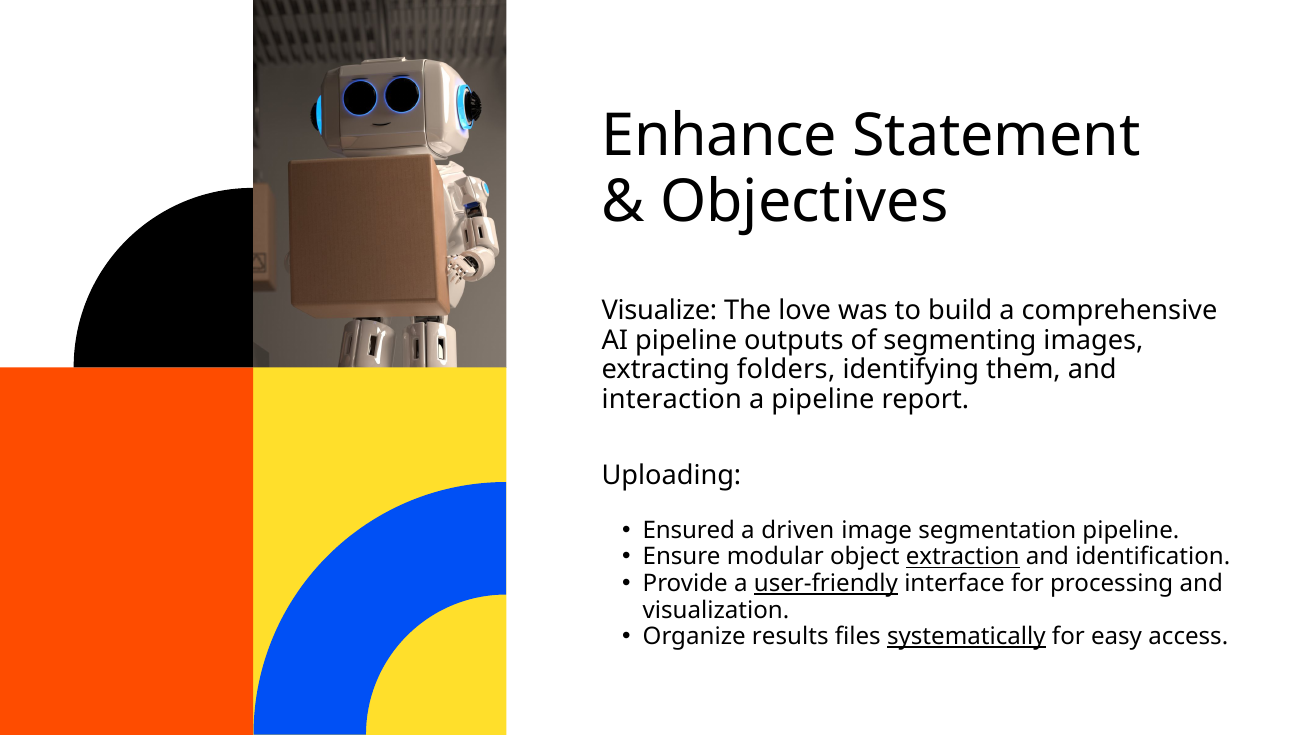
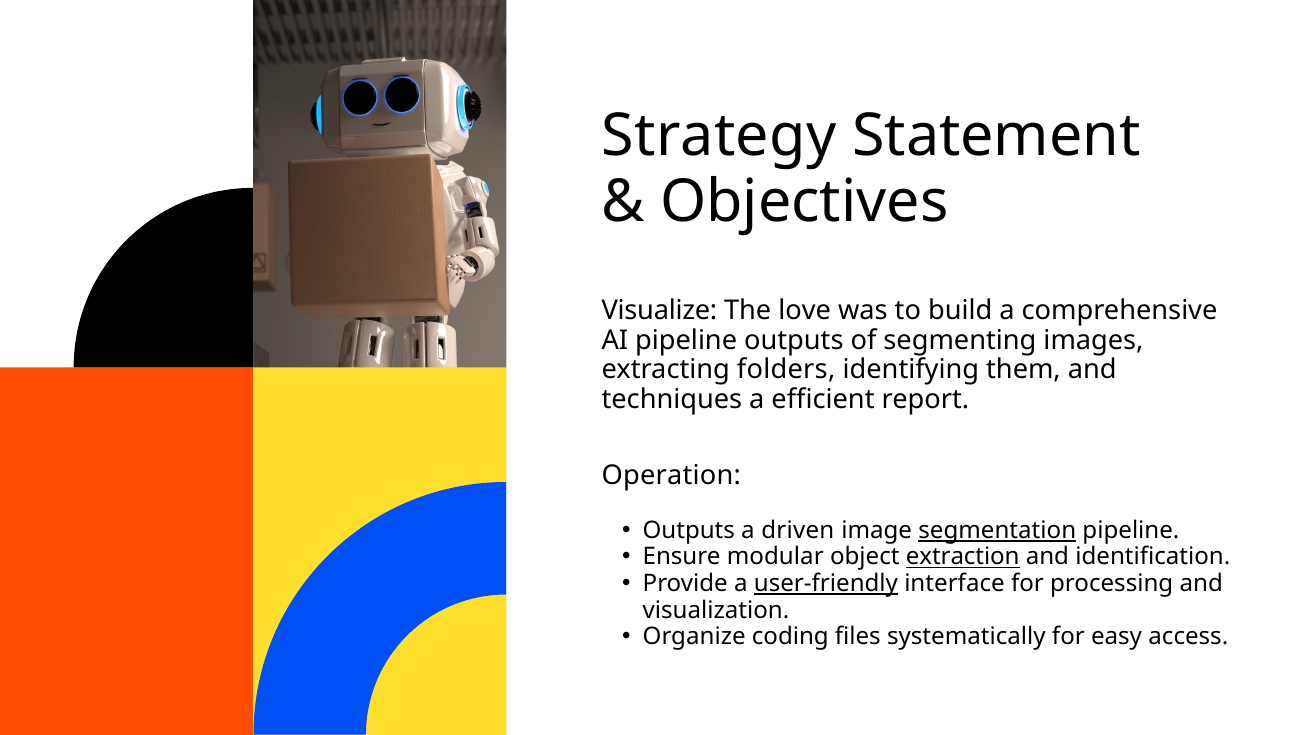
Enhance: Enhance -> Strategy (719, 136)
interaction: interaction -> techniques (672, 400)
a pipeline: pipeline -> efficient (823, 400)
Uploading: Uploading -> Operation (671, 475)
Ensured: Ensured -> Outputs (689, 530)
segmentation underline: none -> present (997, 530)
results: results -> coding (790, 636)
systematically underline: present -> none (966, 636)
